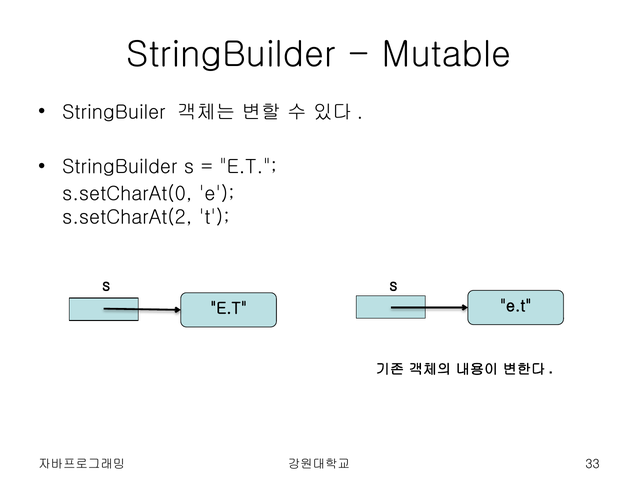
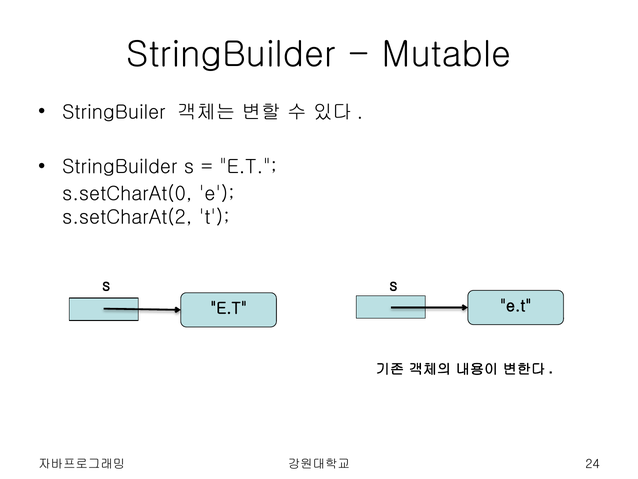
33: 33 -> 24 (593, 463)
